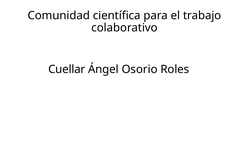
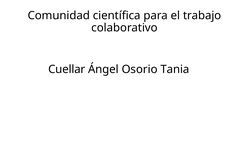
Roles: Roles -> Tania (175, 69)
